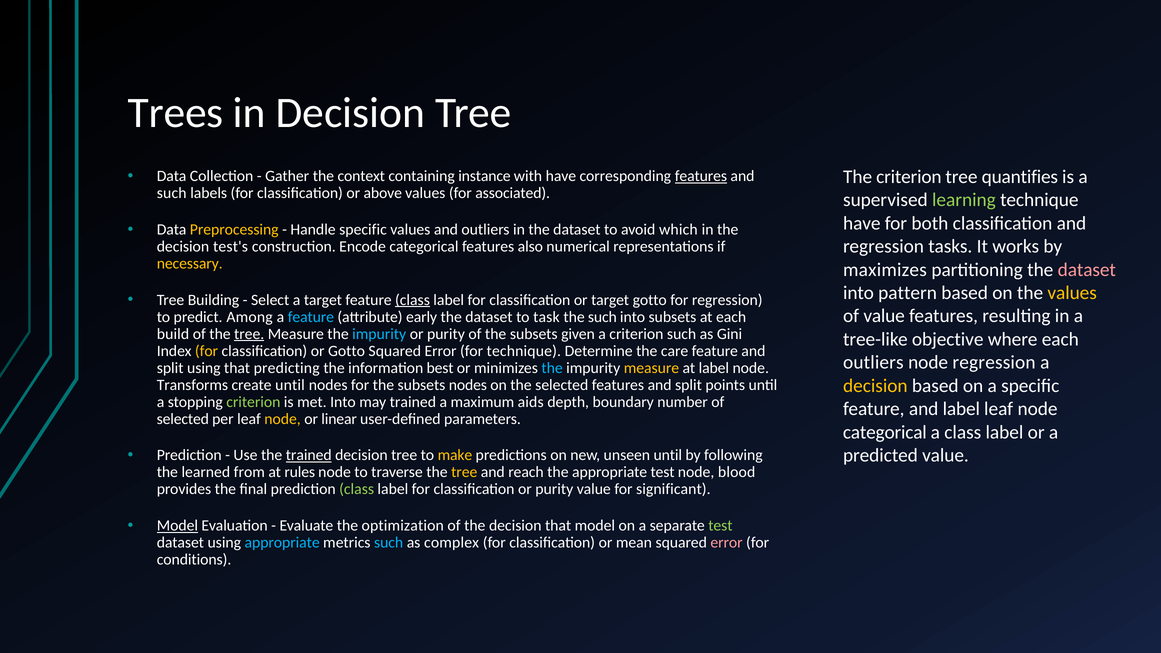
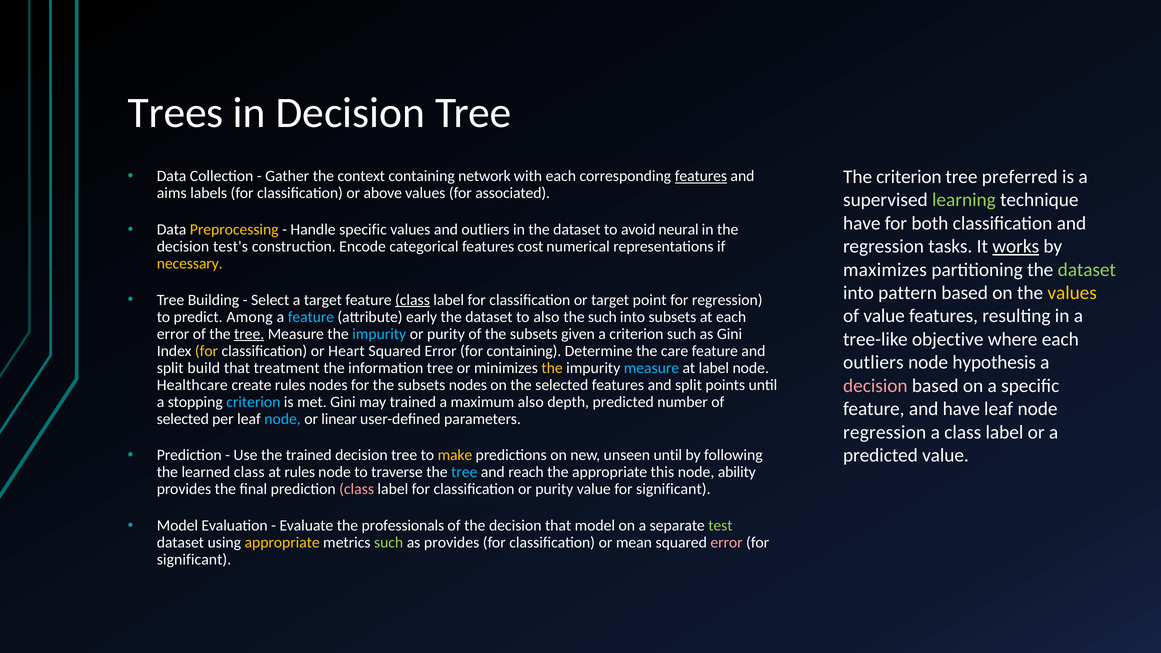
instance: instance -> network (484, 176)
with have: have -> each (561, 176)
quantifies: quantifies -> preferred (1020, 177)
such: such -> aims (172, 193)
which: which -> neural (679, 230)
works underline: none -> present (1016, 247)
also: also -> cost (530, 247)
dataset colour: pink -> light green (1087, 270)
target gotto: gotto -> point (650, 300)
to task: task -> also (546, 317)
build: build -> error (173, 334)
or Gotto: Gotto -> Heart (346, 351)
for technique: technique -> containing (524, 351)
node regression: regression -> hypothesis (994, 363)
split using: using -> build (204, 368)
predicting: predicting -> treatment (287, 368)
information best: best -> tree (440, 368)
the colour: light blue -> yellow (552, 368)
measure colour: yellow -> light blue (651, 368)
decision colour: yellow -> pink (875, 386)
Transforms: Transforms -> Healthcare (192, 385)
create until: until -> rules (290, 385)
criterion colour: light green -> light blue (253, 402)
met Into: Into -> Gini (343, 402)
maximum aids: aids -> also (531, 402)
depth boundary: boundary -> predicted (623, 402)
and label: label -> have (961, 409)
node colour: yellow -> light blue (282, 419)
categorical: categorical -> regression (885, 432)
trained underline: present -> none (309, 455)
learned from: from -> class (249, 472)
tree colour: yellow -> light blue (464, 472)
appropriate test: test -> this (662, 472)
blood: blood -> ability (737, 472)
class colour: light green -> pink (357, 489)
Model underline: present -> none (177, 526)
optimization: optimization -> professionals (403, 526)
appropriate colour: light blue -> yellow (282, 543)
such colour: light blue -> light green (389, 543)
as complex: complex -> provides (452, 543)
conditions: conditions -> significant (194, 560)
